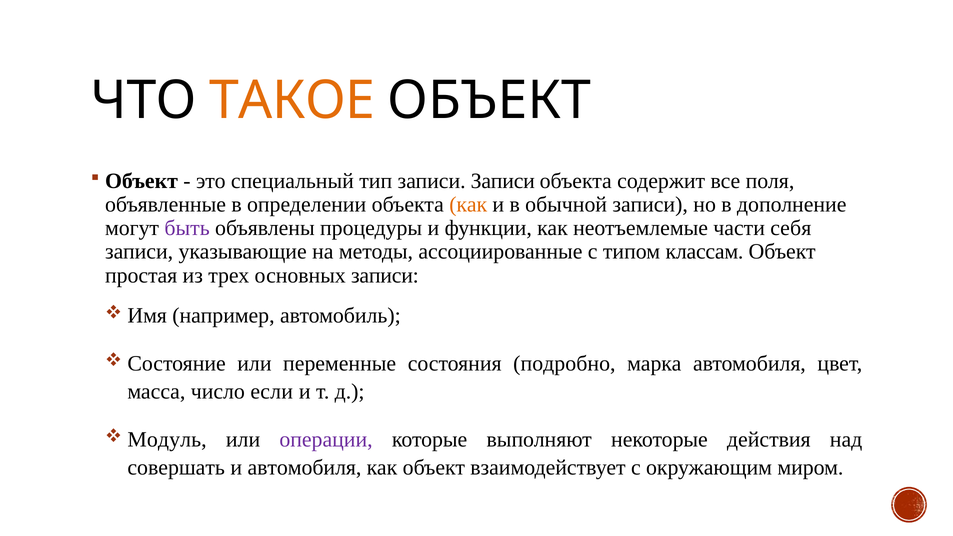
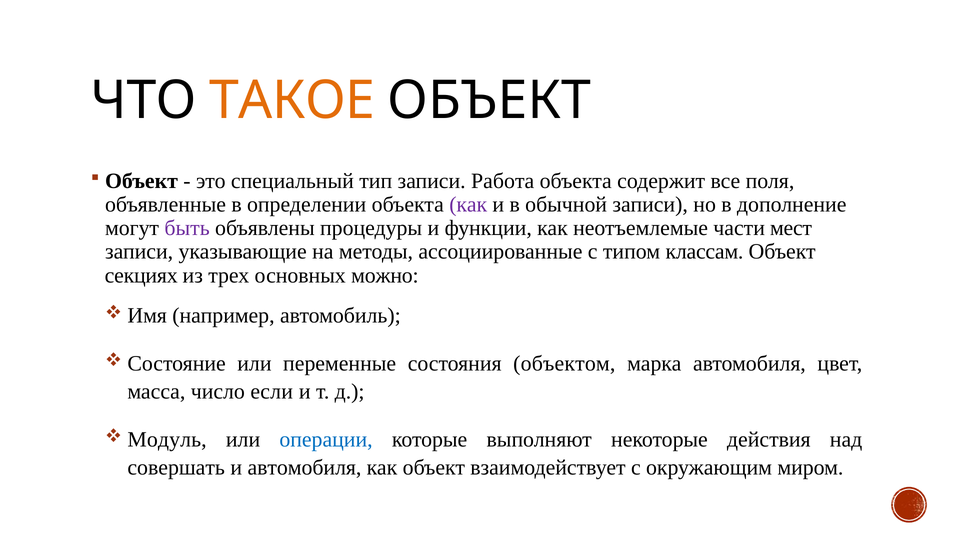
записи Записи: Записи -> Работа (503, 181)
как colour: orange -> purple (468, 205)
себя: себя -> мест (791, 228)
простая: простая -> секциях (141, 275)
основных записи: записи -> можно (385, 275)
подробно: подробно -> объектом (564, 364)
операции colour: purple -> blue (326, 439)
